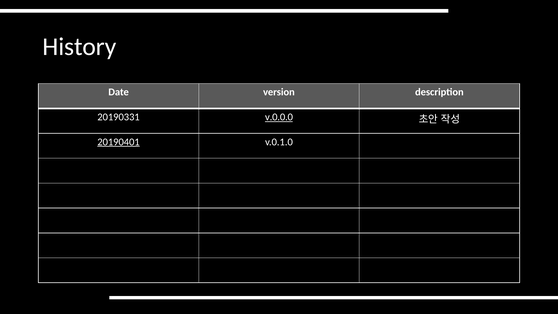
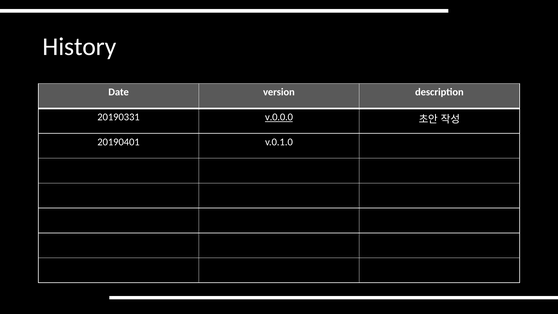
20190401 underline: present -> none (119, 142)
